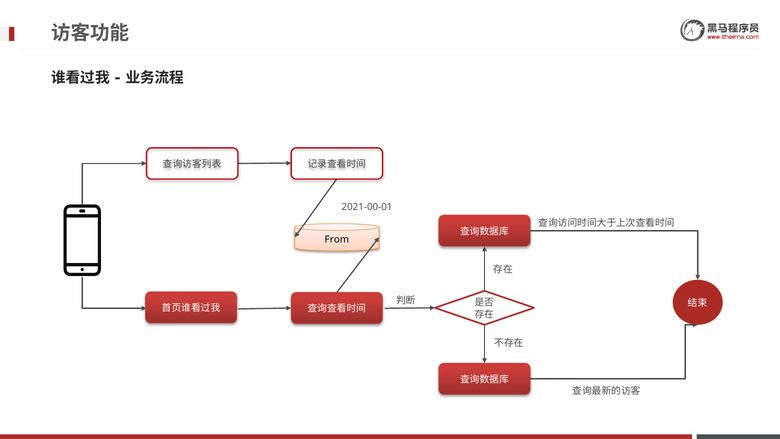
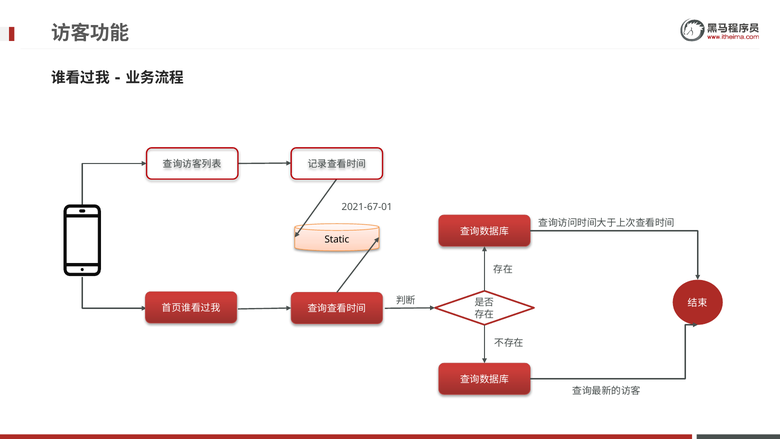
2021-00-01: 2021-00-01 -> 2021-67-01 (367, 207)
From: From -> Static (337, 239)
